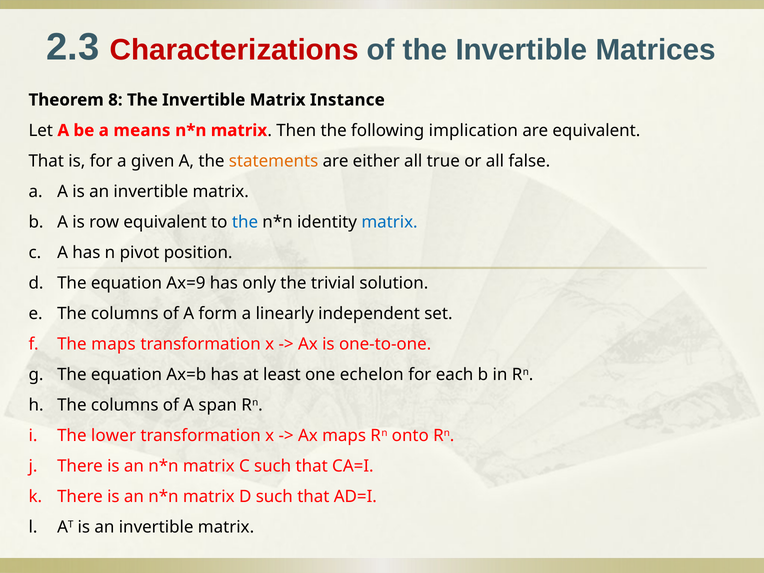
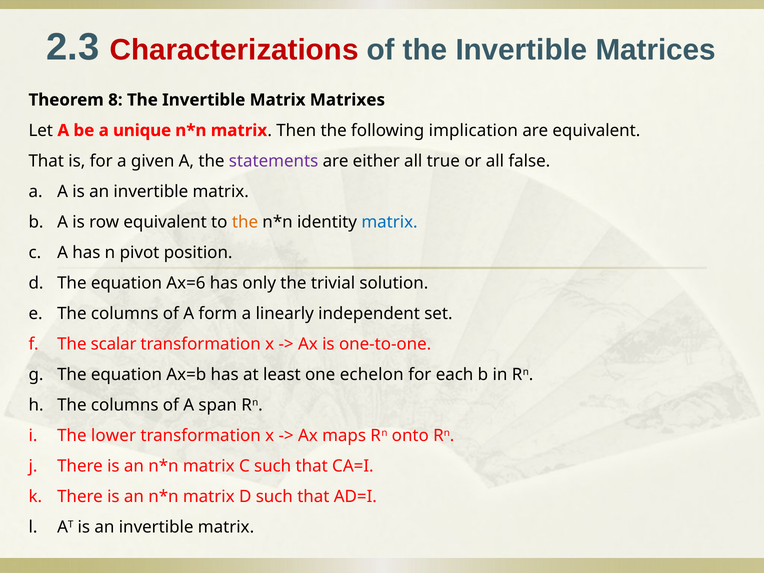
Instance: Instance -> Matrixes (347, 100)
means: means -> unique (142, 130)
statements colour: orange -> purple (274, 161)
the colour: blue -> orange (245, 222)
Ax=9: Ax=9 -> Ax=6 (186, 283)
The maps: maps -> scalar (114, 344)
